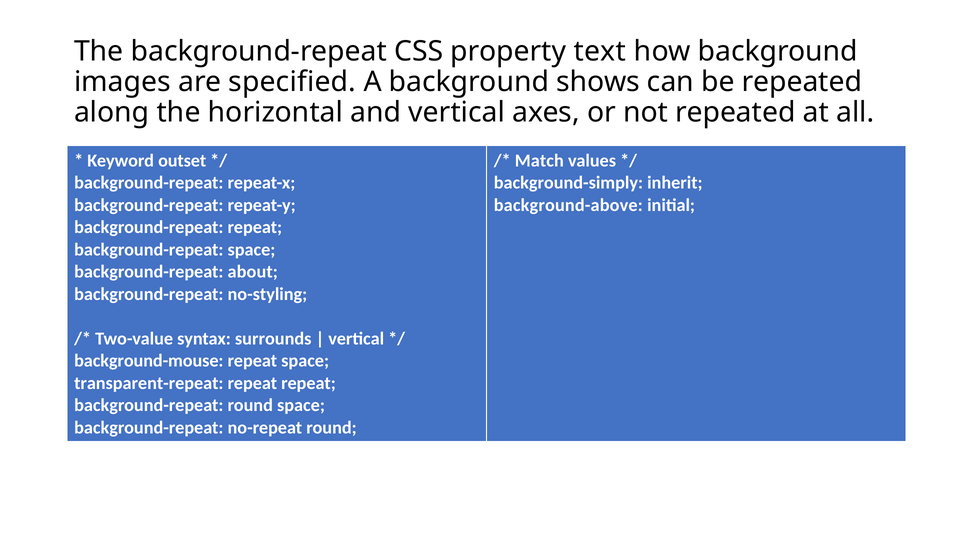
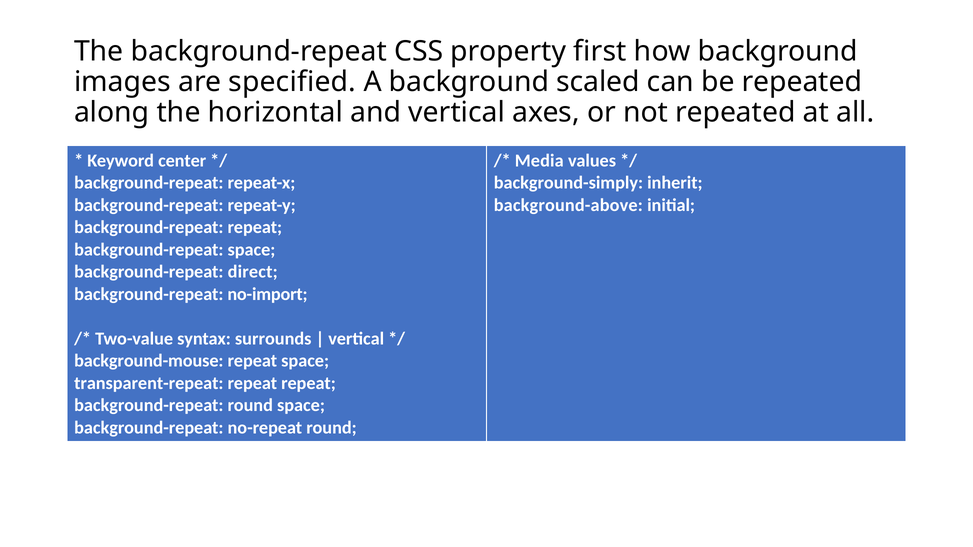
text: text -> first (600, 51)
shows: shows -> scaled (598, 82)
outset: outset -> center (182, 161)
Match: Match -> Media (539, 161)
about: about -> direct (253, 272)
no-styling: no-styling -> no-import (267, 294)
